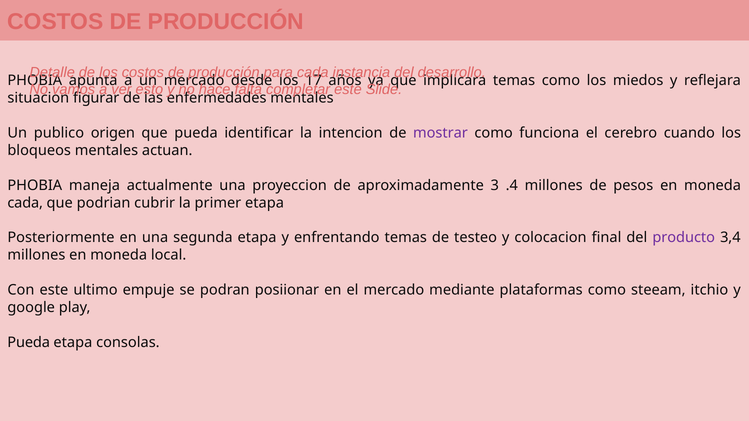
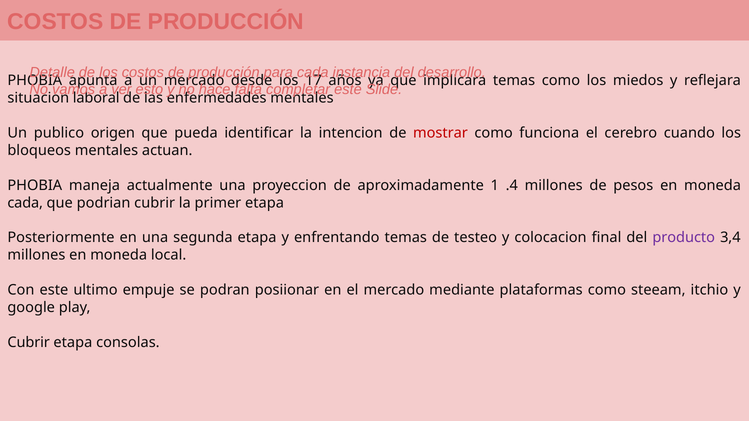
figurar: figurar -> laboral (96, 98)
mostrar colour: purple -> red (440, 133)
3: 3 -> 1 (495, 185)
Pueda: Pueda -> Cubrir (29, 343)
